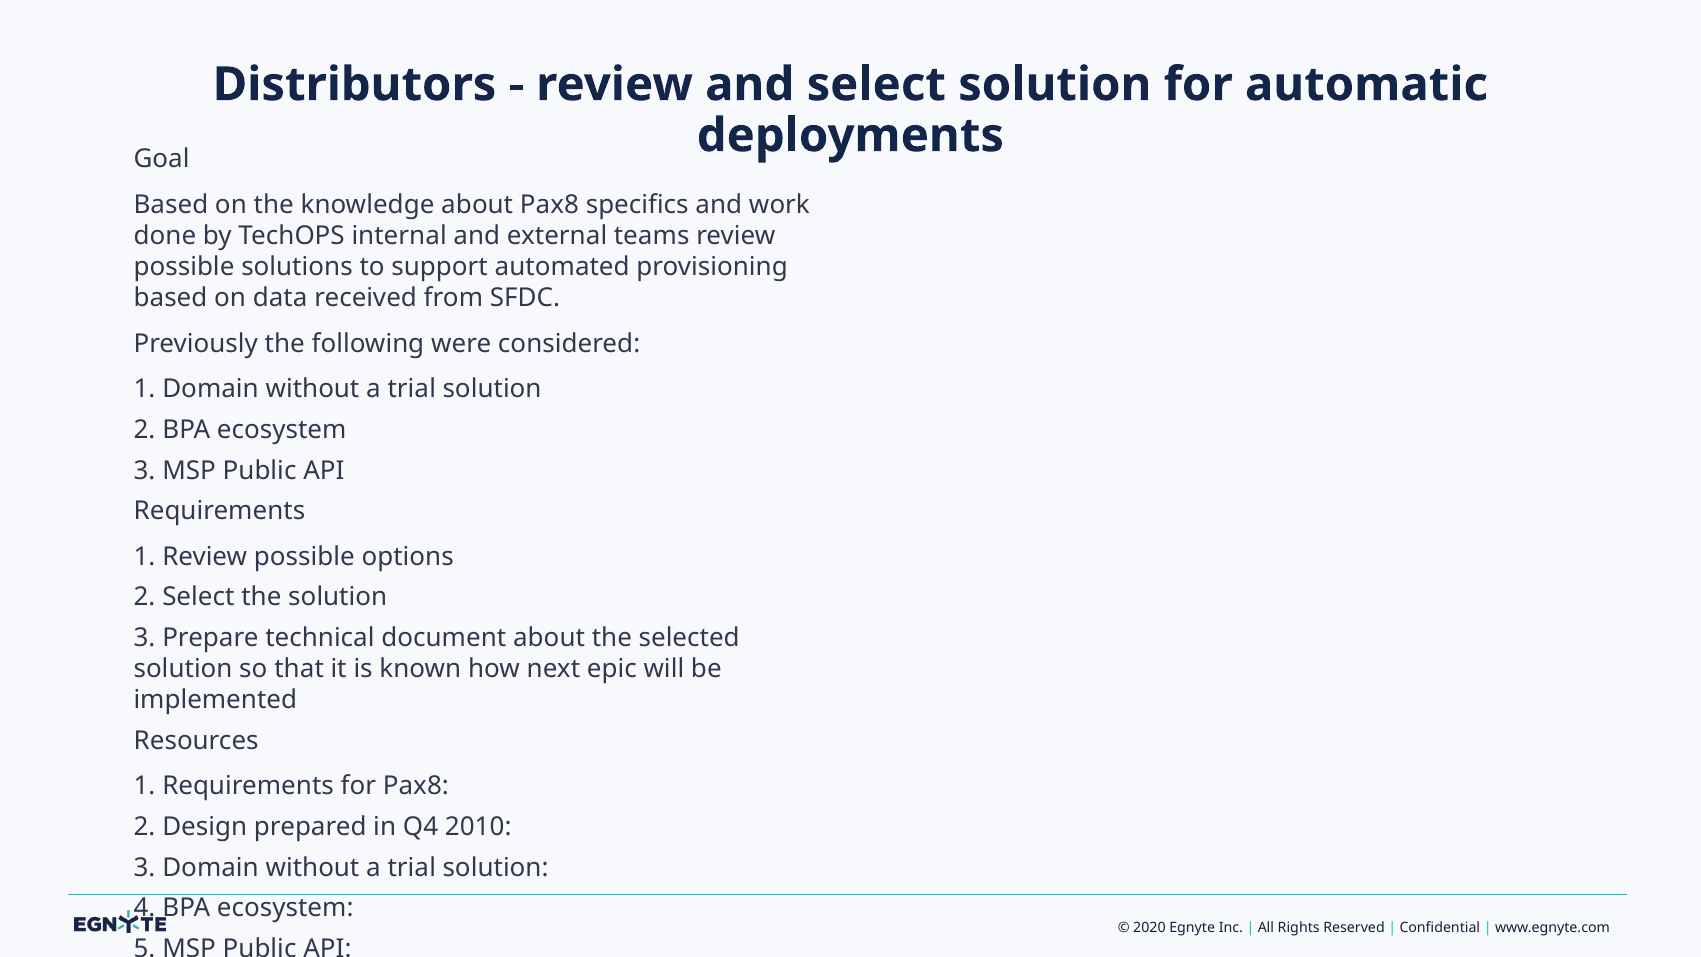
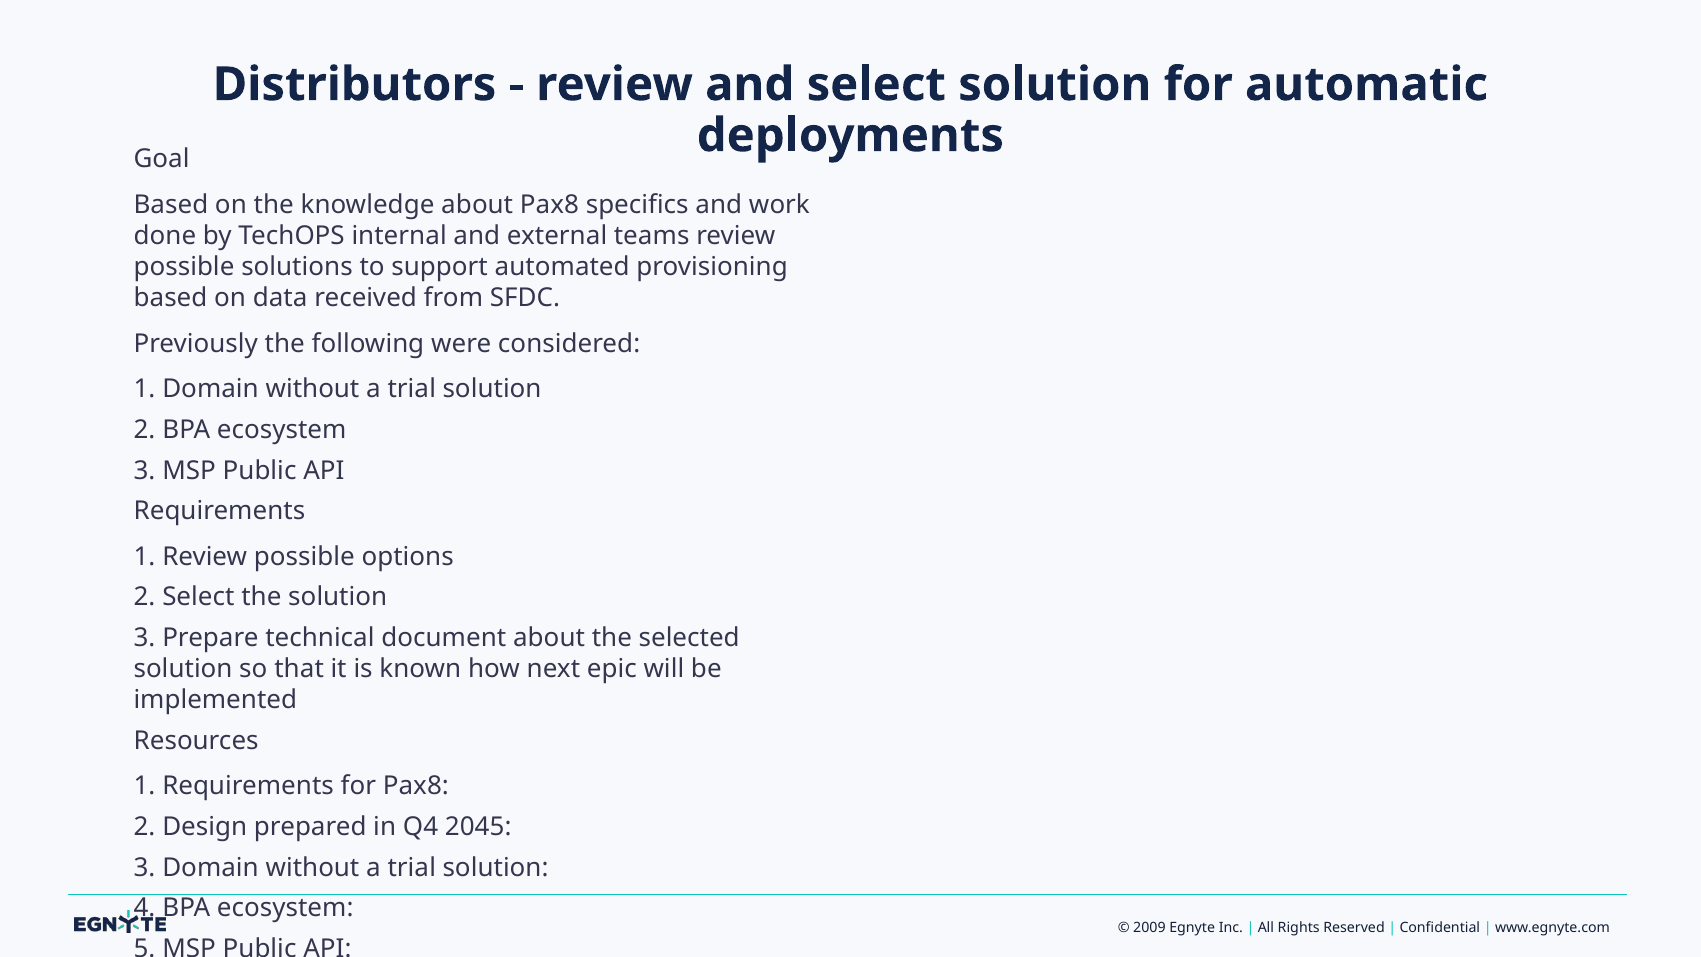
2010: 2010 -> 2045 (478, 827)
2020: 2020 -> 2009 (1149, 928)
